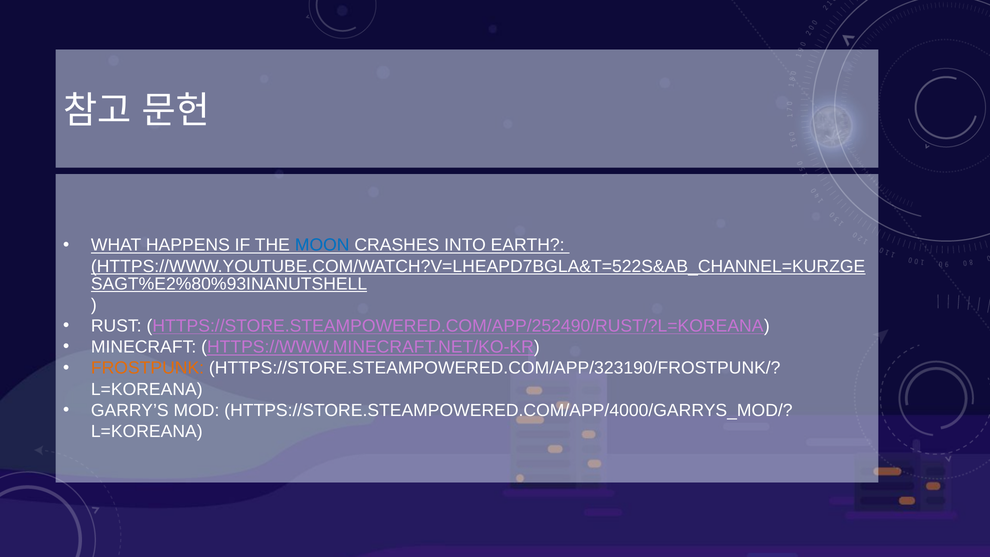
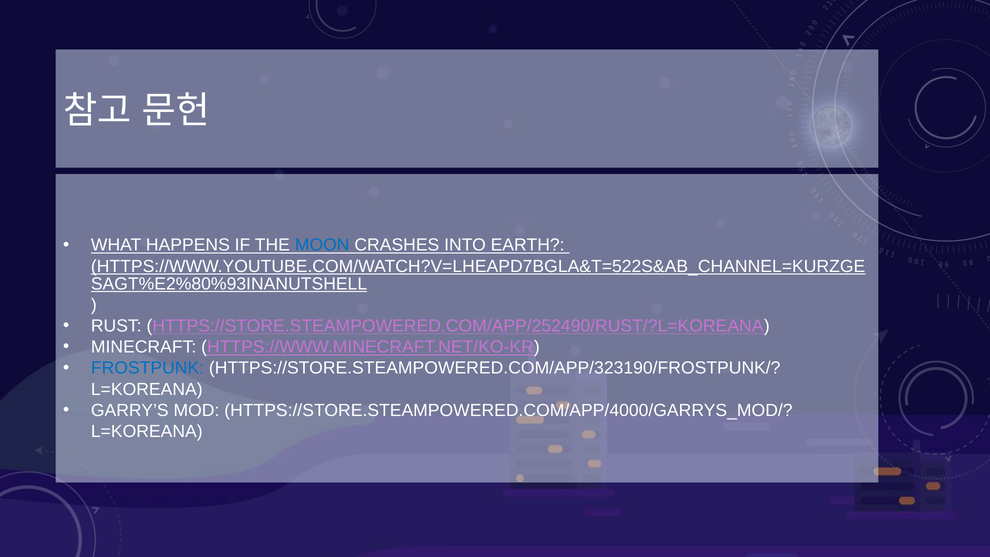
FROSTPUNK colour: orange -> blue (148, 368)
